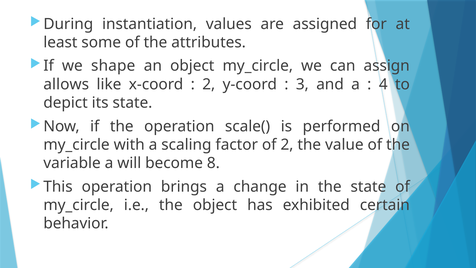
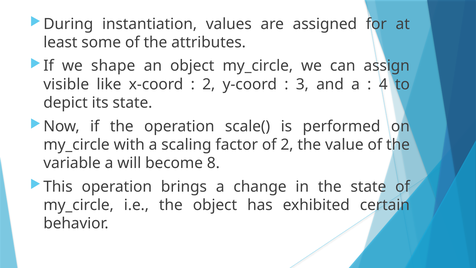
allows: allows -> visible (66, 84)
